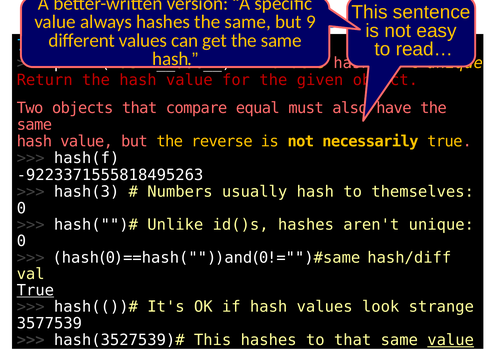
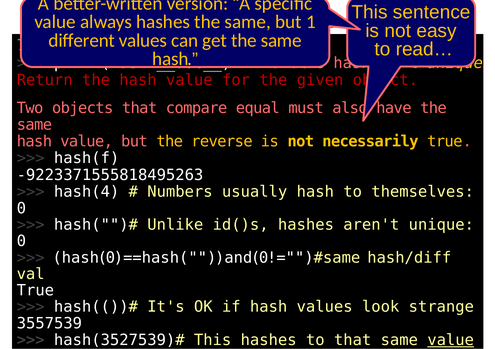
9: 9 -> 1 (311, 22)
hash(3: hash(3 -> hash(4 (87, 192)
True underline: present -> none (35, 290)
3577539: 3577539 -> 3557539 (49, 323)
